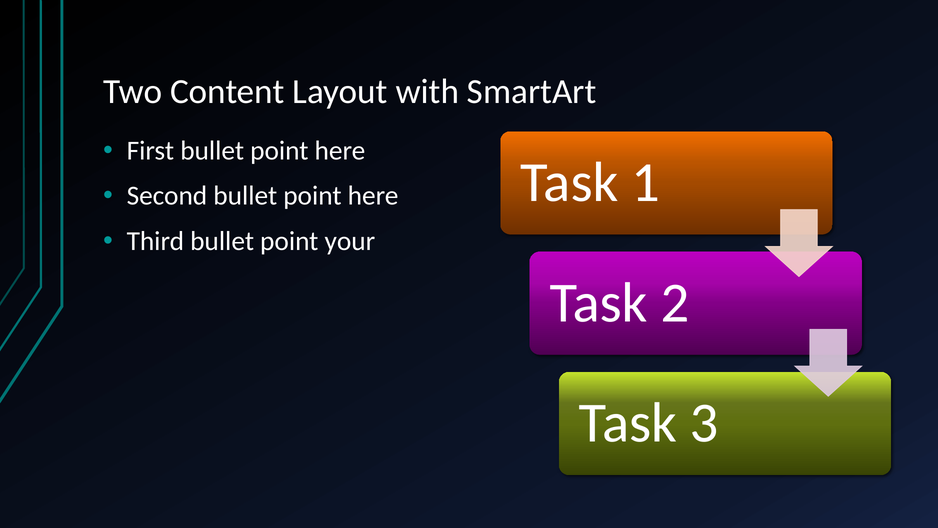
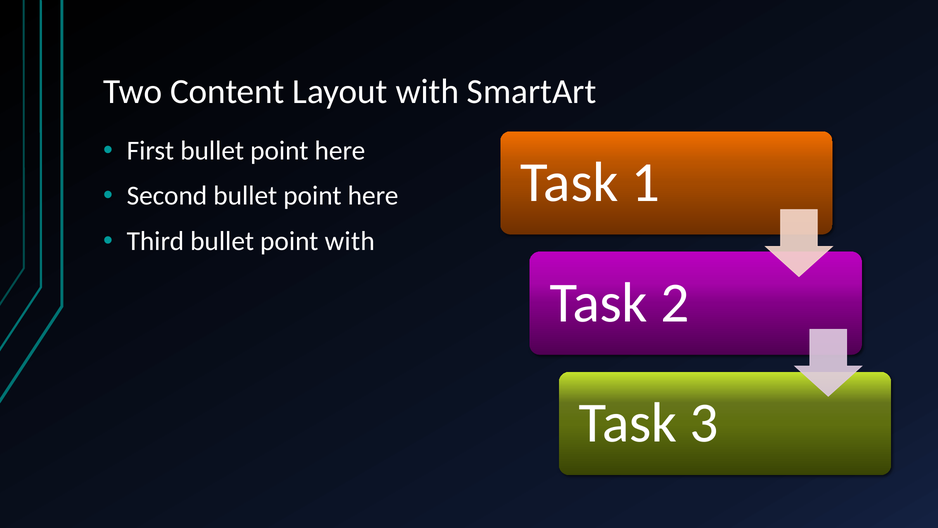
point your: your -> with (350, 241)
